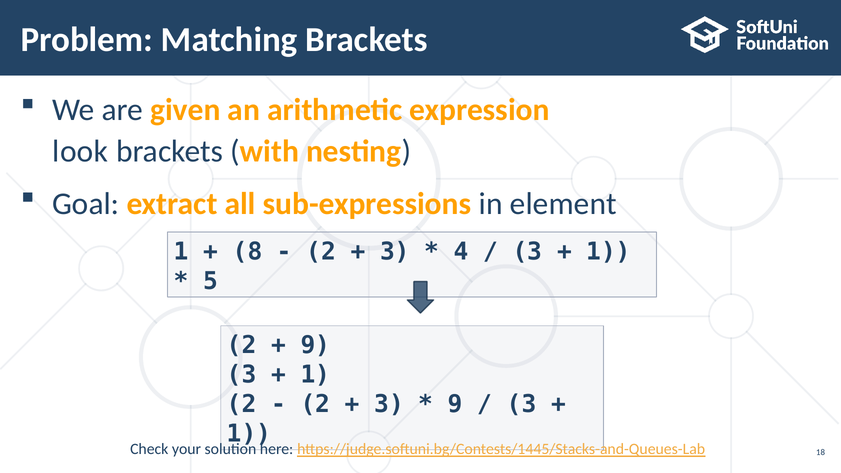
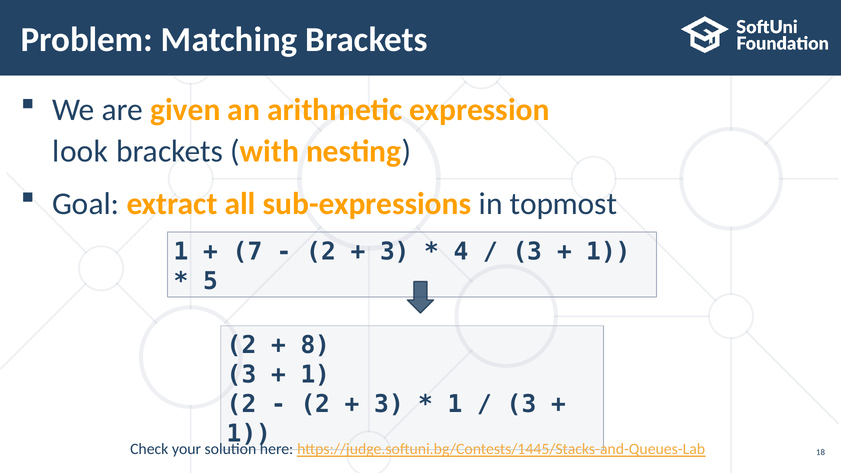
element: element -> topmost (563, 204)
8: 8 -> 7 (248, 252)
9: 9 -> 8 (315, 345)
9: 9 -> 1 (455, 404)
